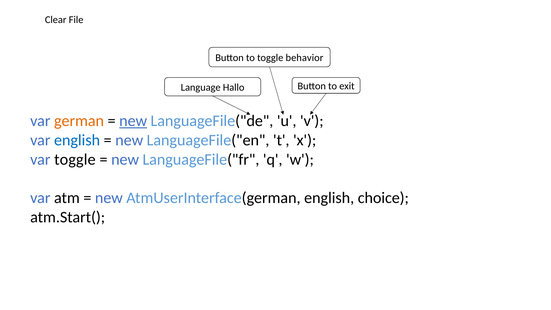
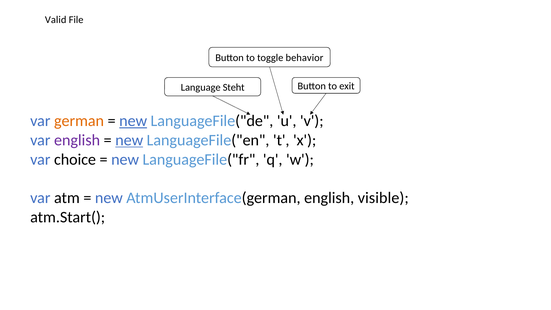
Clear: Clear -> Valid (56, 20)
Hallo: Hallo -> Steht (234, 87)
english colour: blue -> purple (77, 140)
new underline: none -> present (129, 140)
var toggle: toggle -> choice (75, 159)
choice: choice -> visible (383, 198)
